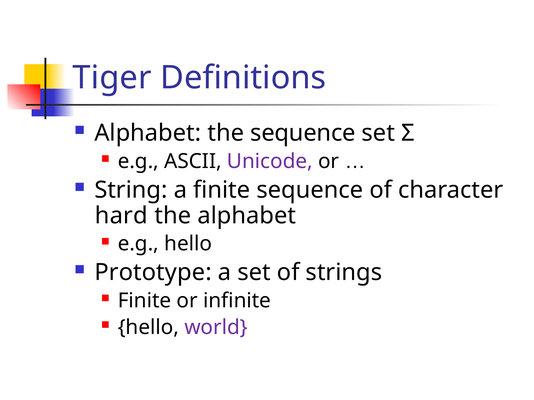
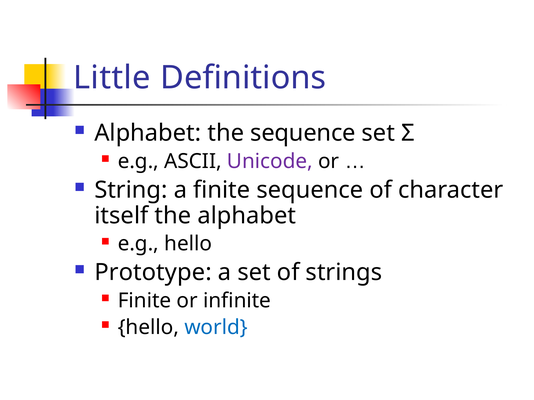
Tiger: Tiger -> Little (112, 78)
hard: hard -> itself (121, 216)
world colour: purple -> blue (216, 328)
